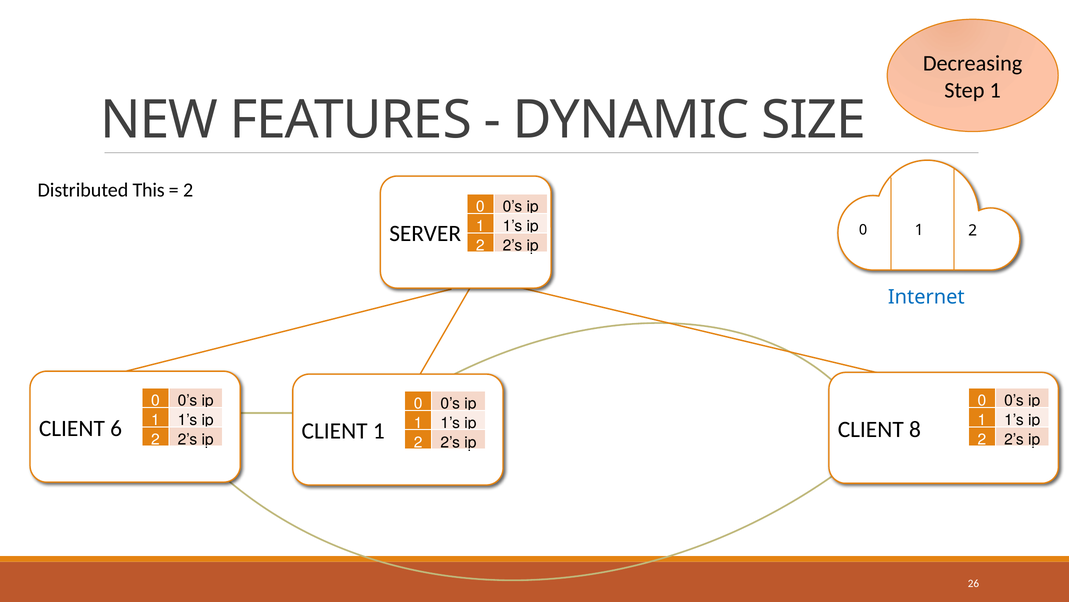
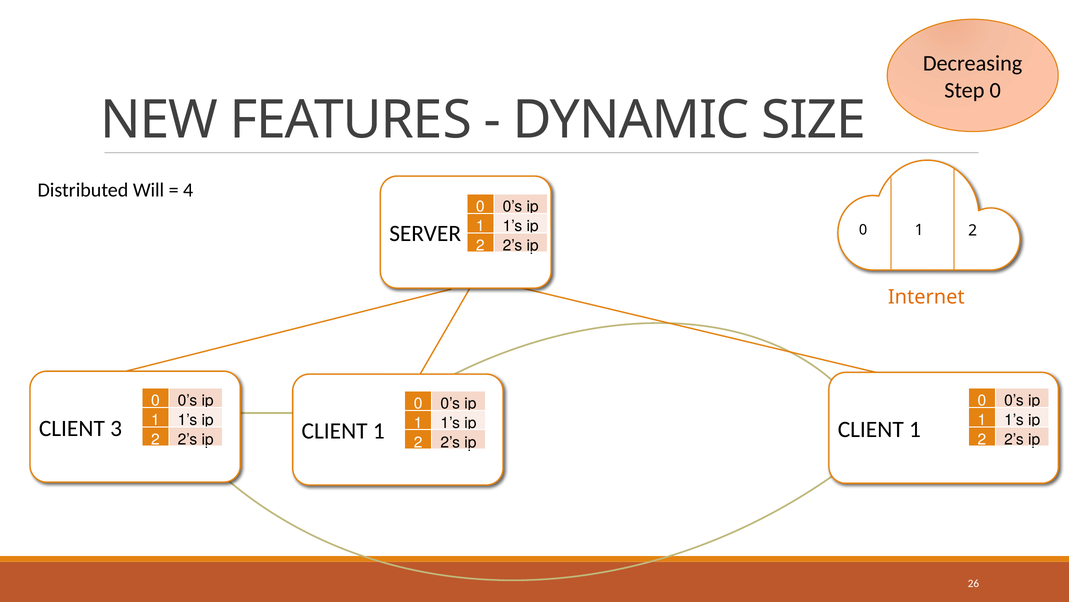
Step 1: 1 -> 0 (995, 90)
This: This -> Will (149, 190)
2: 2 -> 4 (188, 190)
Internet colour: blue -> orange (926, 297)
6: 6 -> 3 (116, 428)
8: 8 -> 1 (915, 429)
